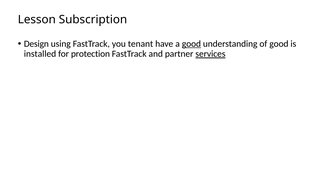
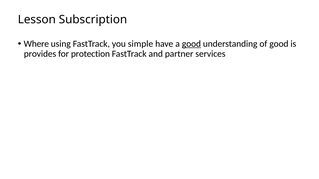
Design: Design -> Where (36, 44)
tenant: tenant -> simple (141, 44)
installed: installed -> provides (40, 54)
services underline: present -> none (210, 54)
